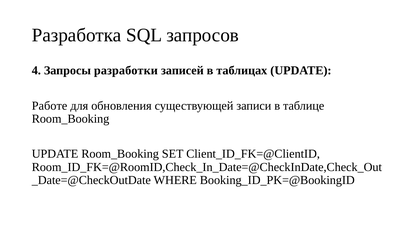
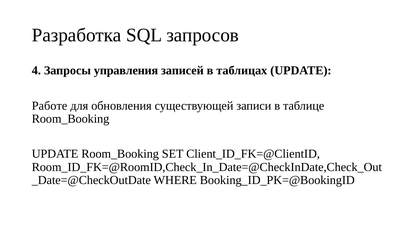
разработки: разработки -> управления (126, 71)
